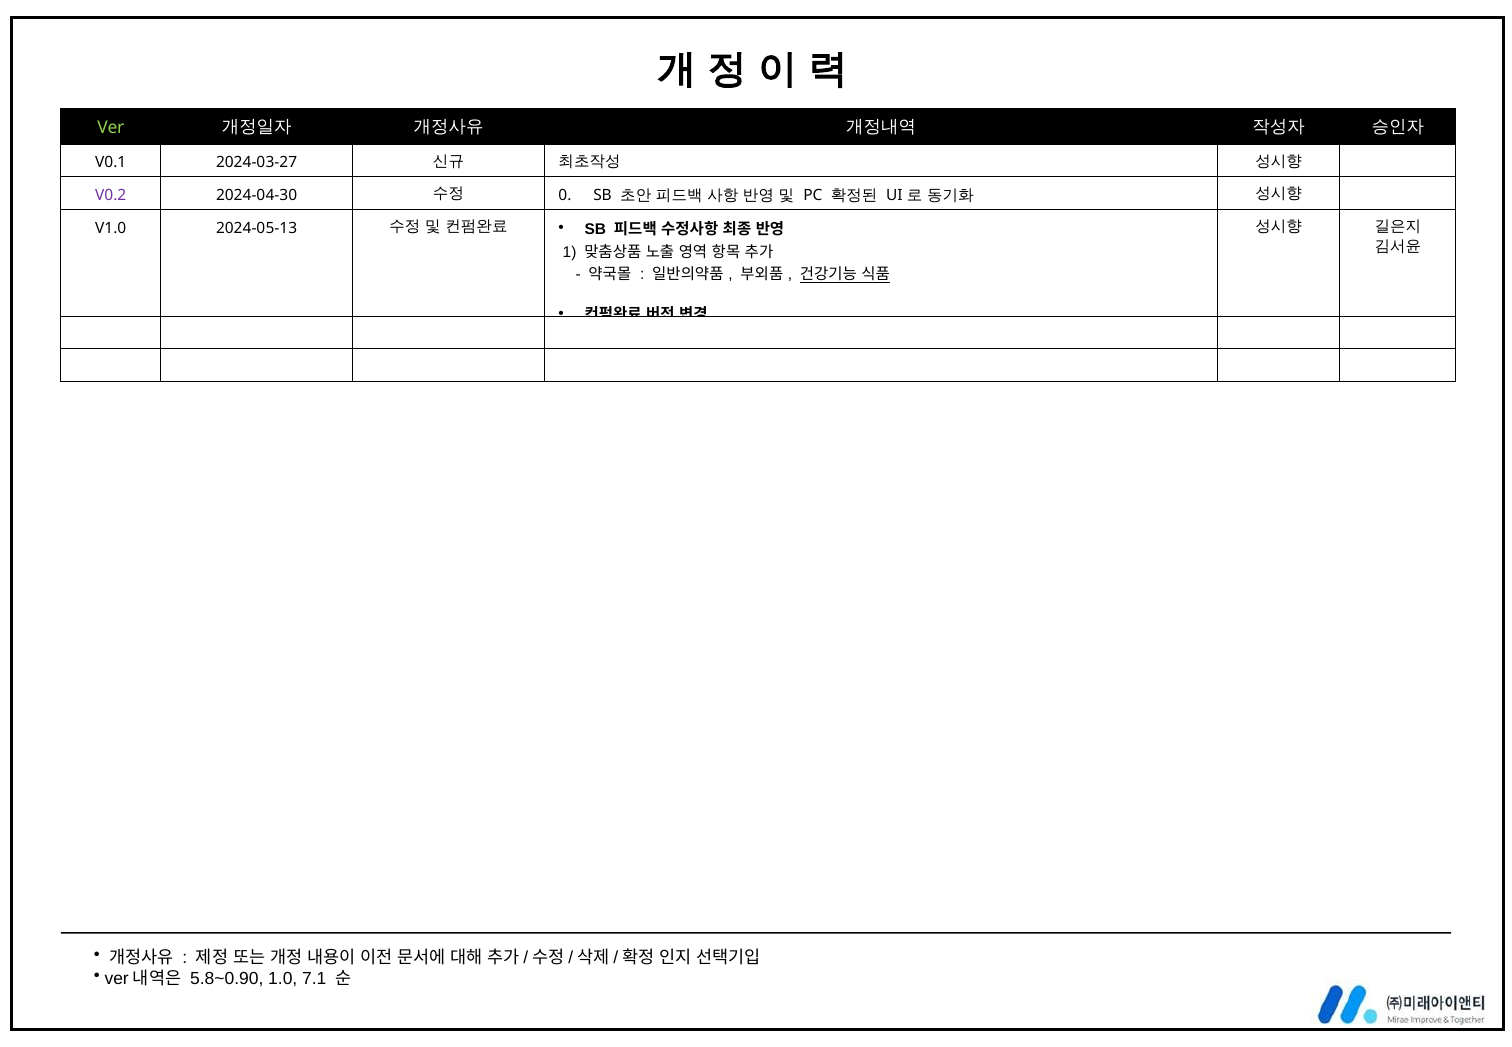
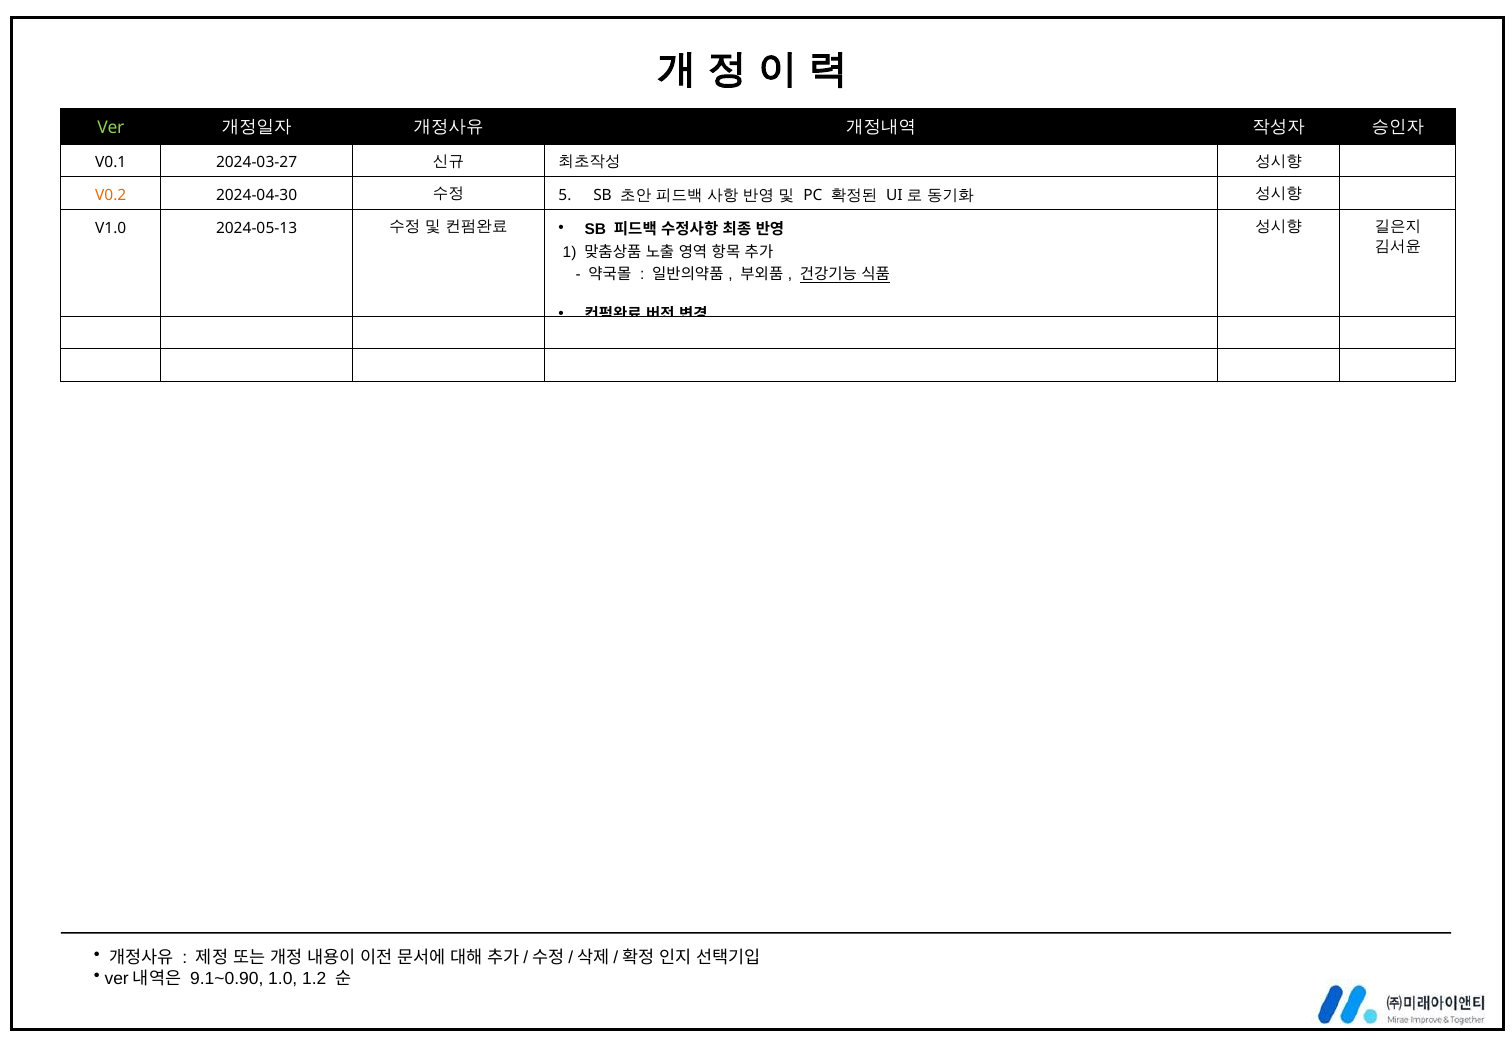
V0.2 colour: purple -> orange (111, 195)
0: 0 -> 5 (565, 195)
5.8~0.90: 5.8~0.90 -> 9.1~0.90 (227, 978)
7.1: 7.1 -> 1.2 (314, 978)
